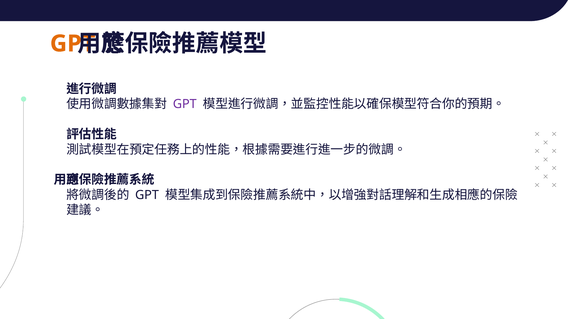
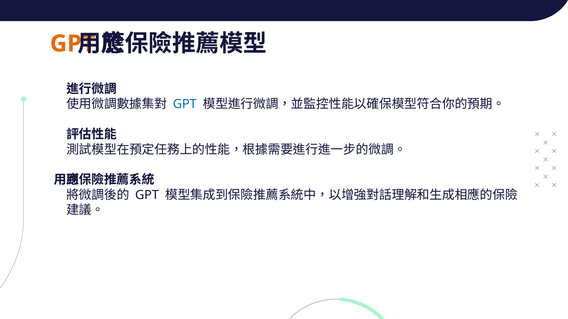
GPT colour: purple -> blue (185, 104)
